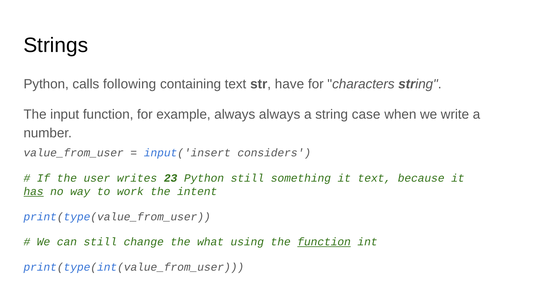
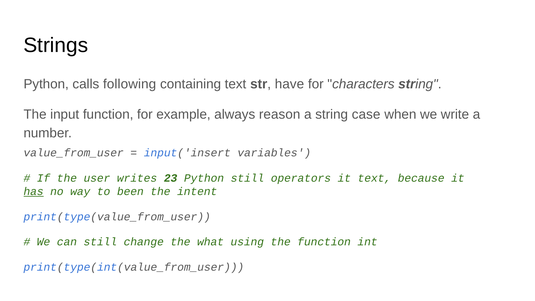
always always: always -> reason (280, 114)
considers: considers -> variables (274, 153)
something: something -> operators (301, 178)
work: work -> been (130, 191)
function underline: present -> none (324, 242)
